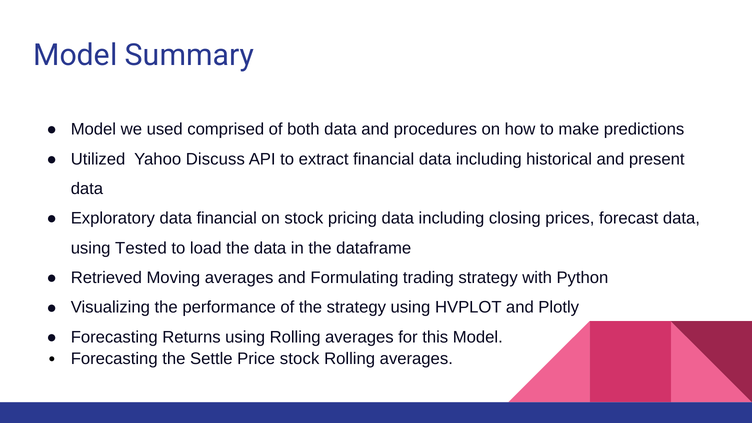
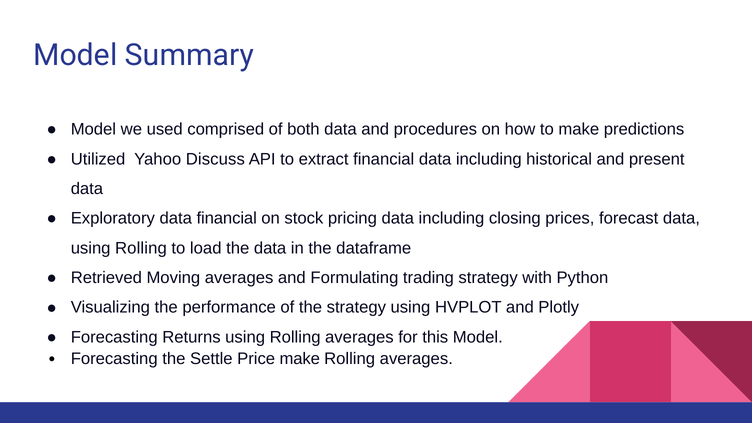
Tested: Tested -> Rolling (141, 248)
Price stock: stock -> make (300, 359)
